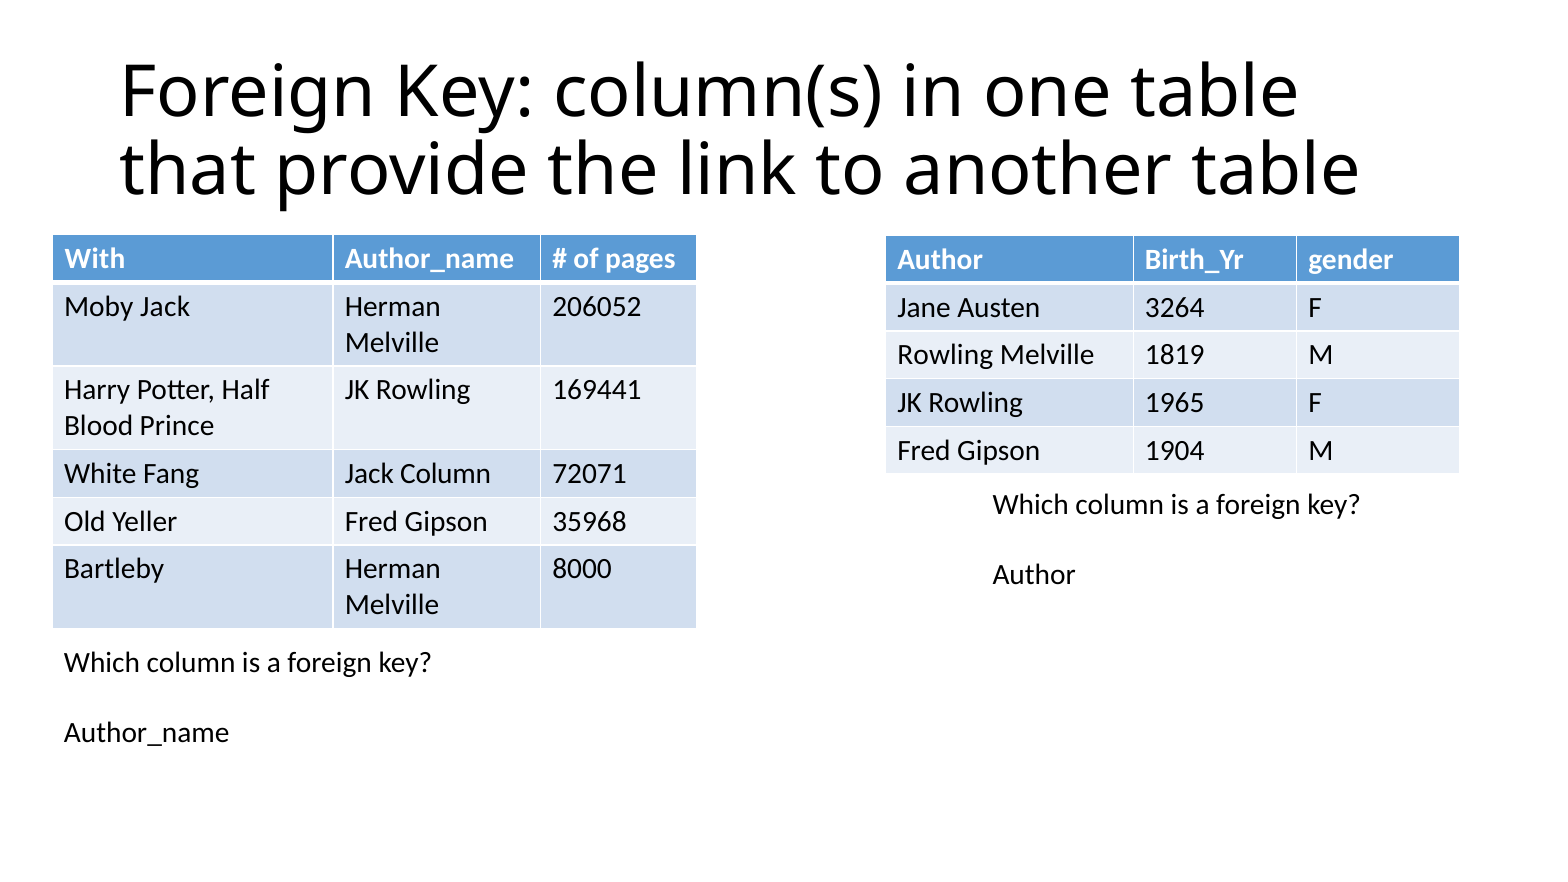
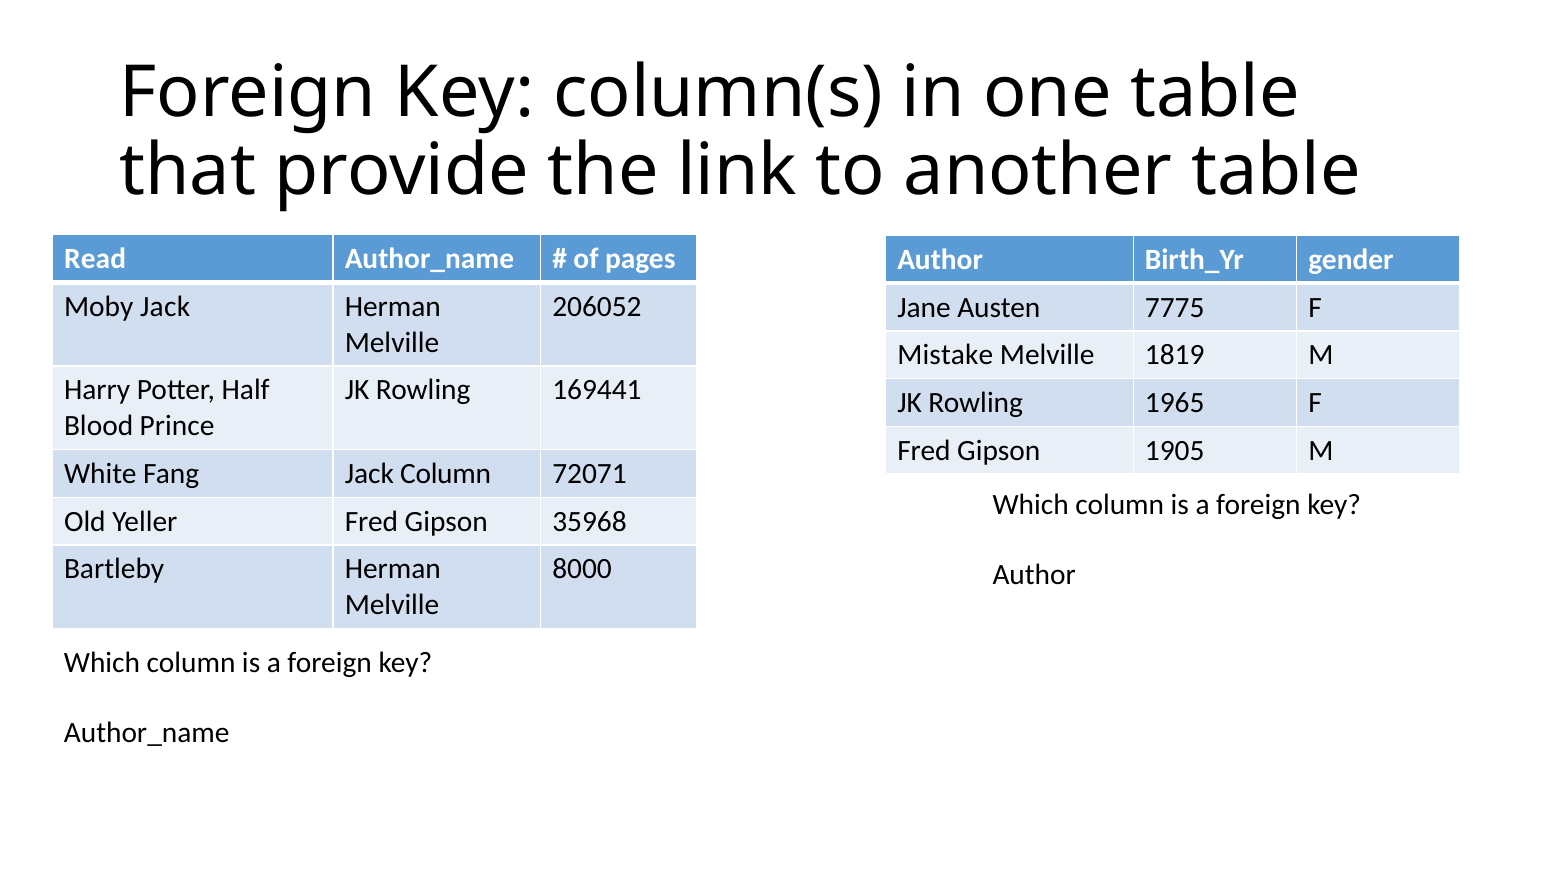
With: With -> Read (95, 259)
3264: 3264 -> 7775 (1175, 307)
Rowling: Rowling -> Mistake (945, 355)
1904: 1904 -> 1905 (1175, 450)
